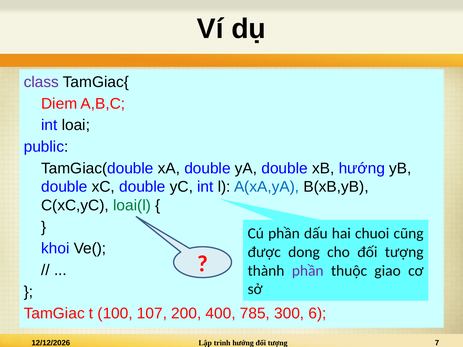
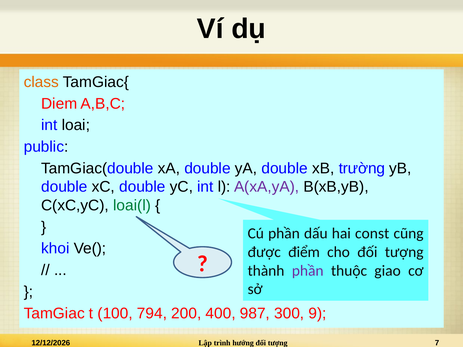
class colour: purple -> orange (41, 82)
xB hướng: hướng -> trường (362, 168)
A(xA,yA colour: blue -> purple (267, 187)
chuoi: chuoi -> const (372, 234)
dong: dong -> điểm (304, 252)
107: 107 -> 794 (152, 313)
785: 785 -> 987 (255, 313)
6: 6 -> 9 (318, 313)
